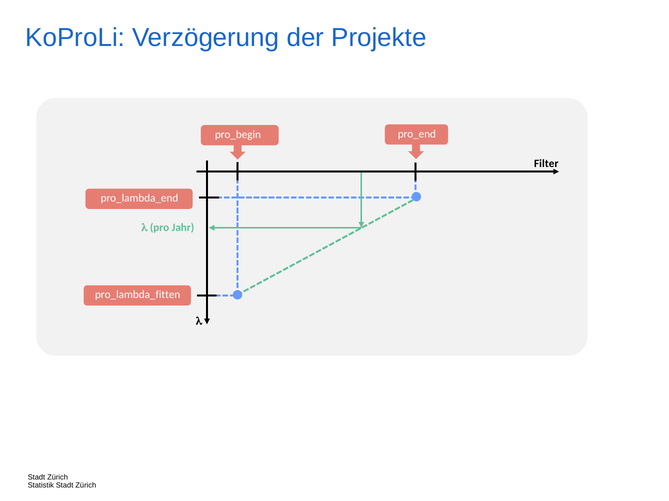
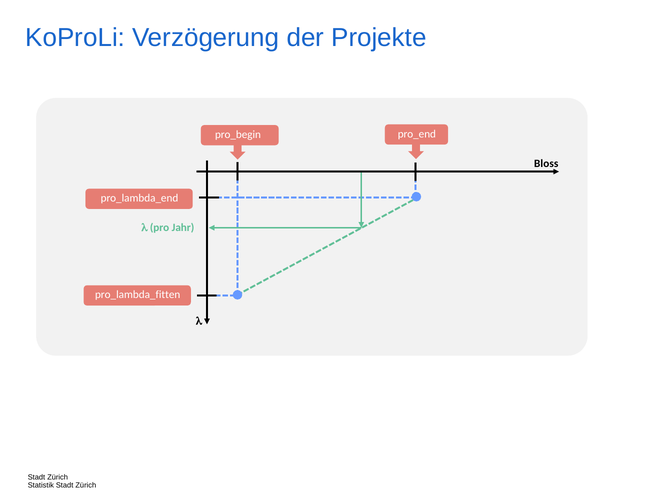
Filter: Filter -> Bloss (546, 164)
